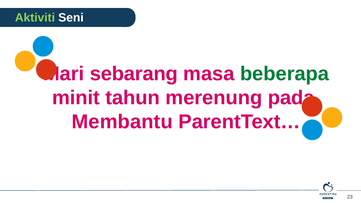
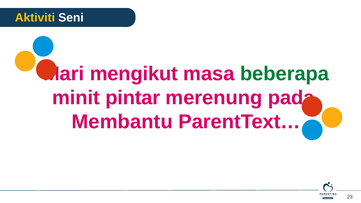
Aktiviti colour: light green -> yellow (35, 18)
sebarang: sebarang -> mengikut (134, 74)
tahun: tahun -> pintar (133, 98)
